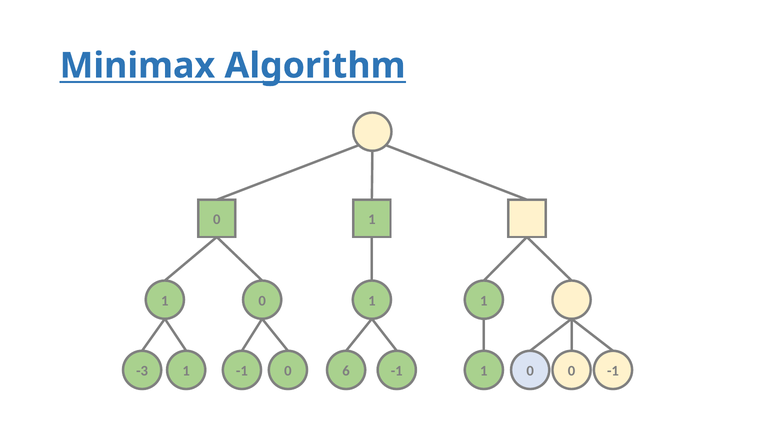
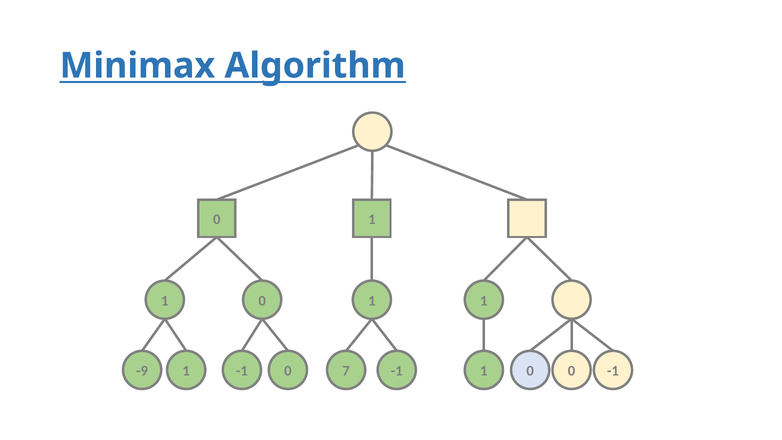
-3: -3 -> -9 (142, 371)
6: 6 -> 7 (346, 371)
